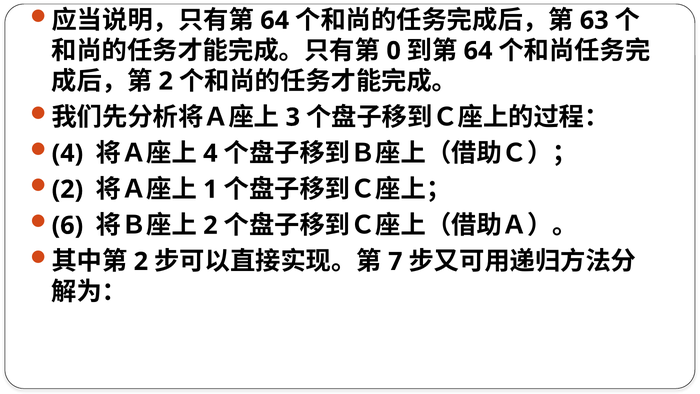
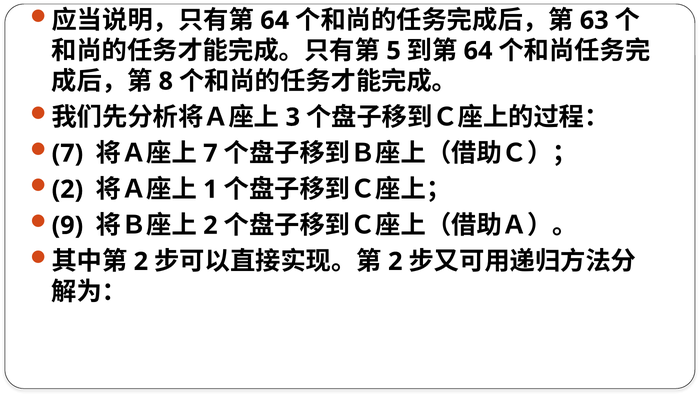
0: 0 -> 5 (394, 51)
2: 2 -> 8 (166, 81)
4: 4 -> 7 (67, 153)
4: 4 -> 7 (210, 153)
6: 6 -> 9 (67, 225)
7: 7 -> 2 (395, 261)
